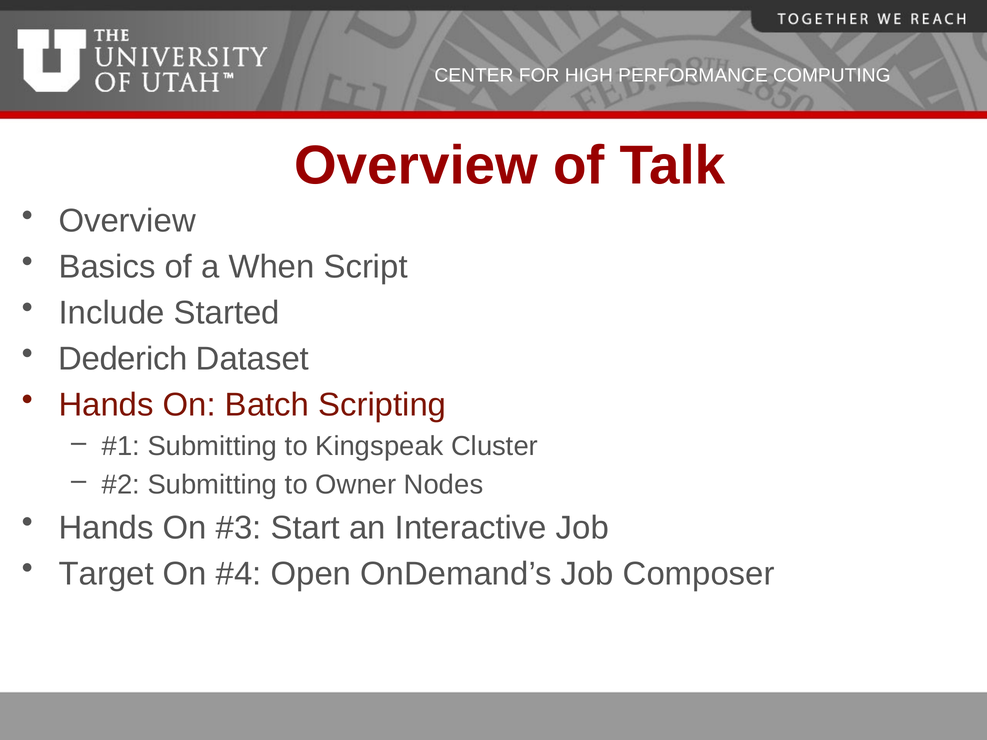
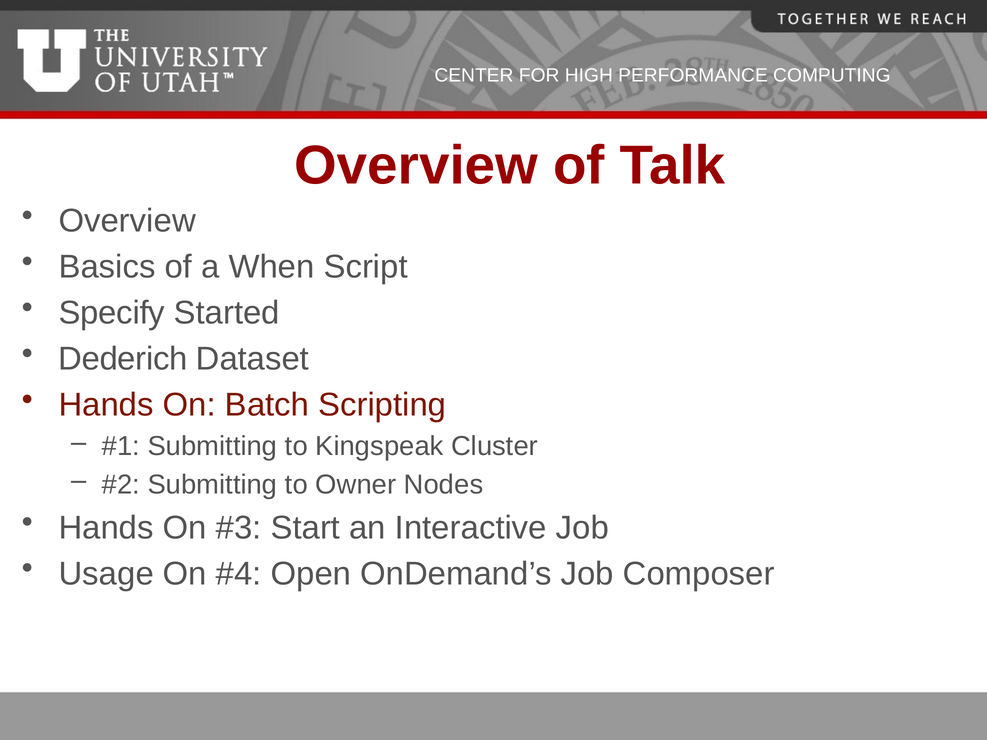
Include: Include -> Specify (112, 313)
Target: Target -> Usage (106, 574)
